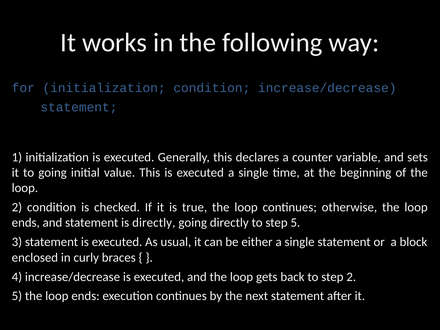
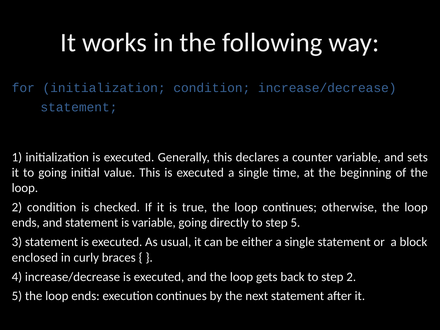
is directly: directly -> variable (154, 223)
